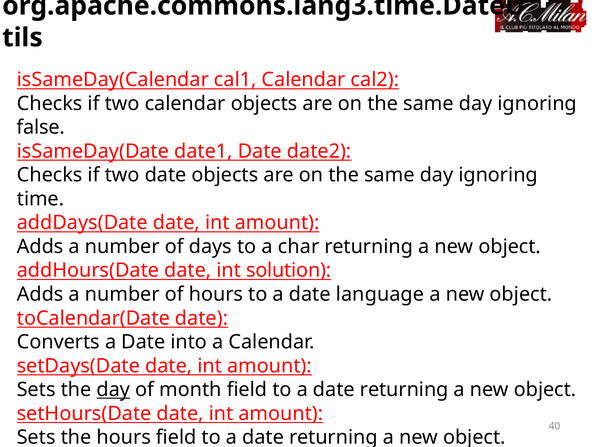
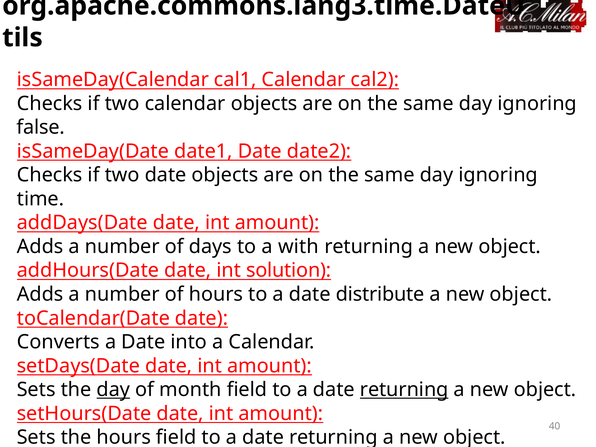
char: char -> with (298, 247)
language: language -> distribute (380, 294)
returning underline: none -> present (404, 390)
